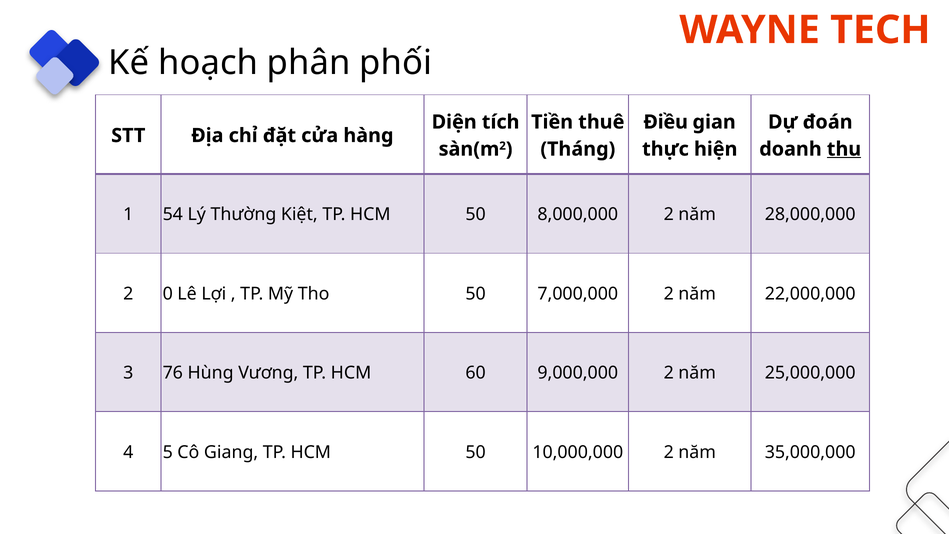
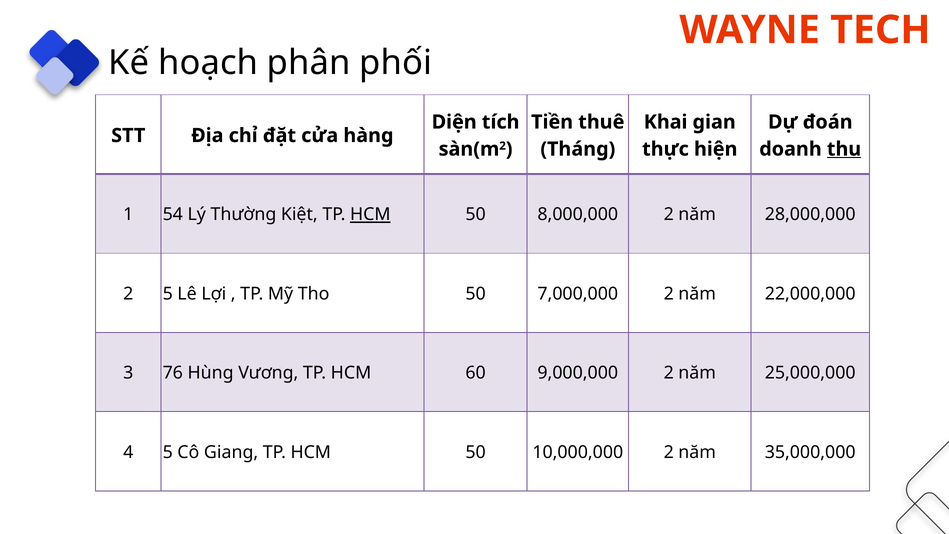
Điều: Điều -> Khai (666, 122)
HCM underline: none -> present (370, 215)
2 0: 0 -> 5 (168, 294)
